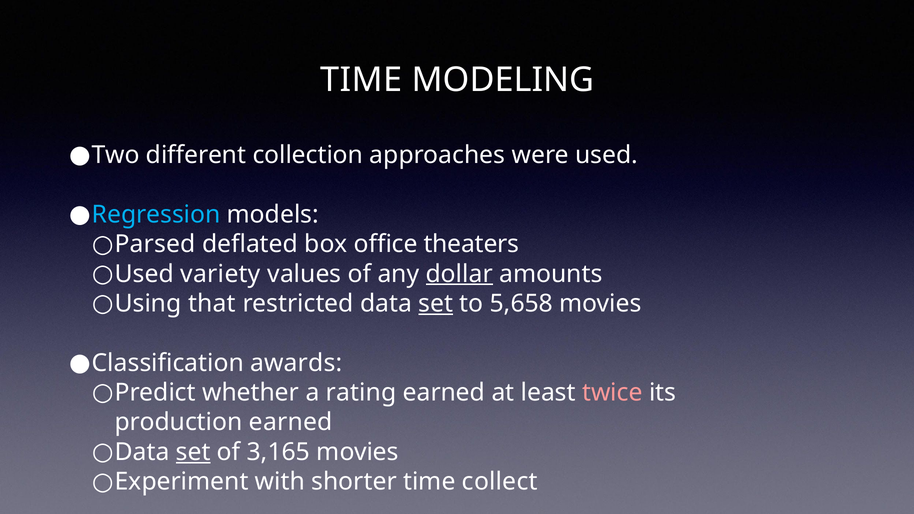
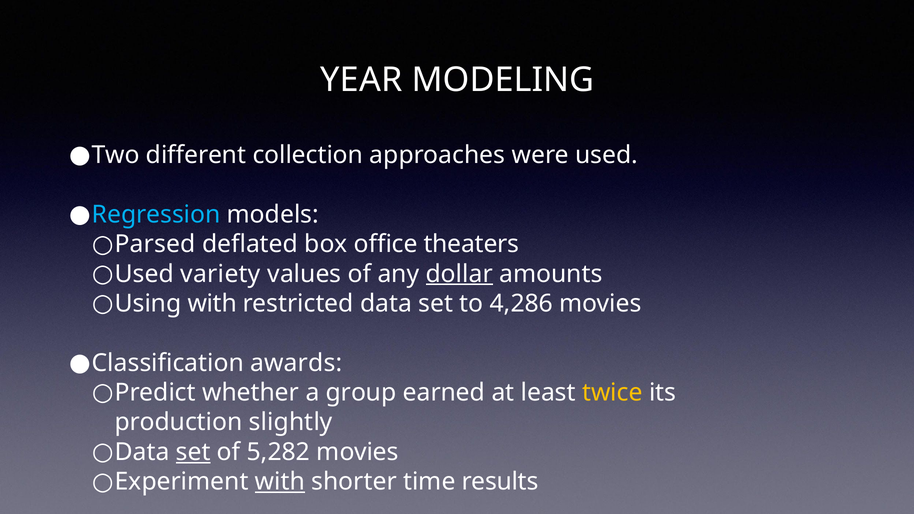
TIME: TIME -> YEAR (361, 80)
Using that: that -> with (212, 304)
set underline: present -> none (436, 304)
5,658: 5,658 -> 4,286 (521, 304)
rating: rating -> group (361, 393)
twice colour: pink -> yellow (612, 393)
production earned: earned -> slightly (291, 422)
3,165: 3,165 -> 5,282 (278, 452)
with underline: none -> present (280, 482)
collect: collect -> results (500, 482)
